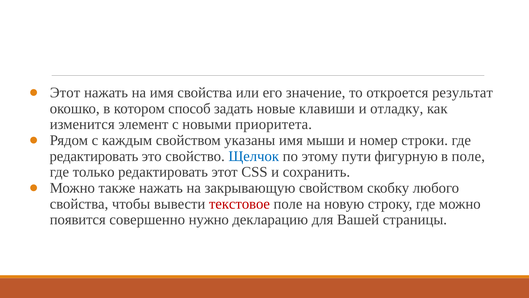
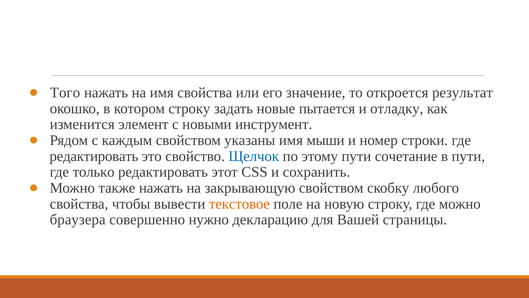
Этот: Этот -> Того (65, 93)
котором способ: способ -> строку (189, 108)
клавиши: клавиши -> пытается (327, 108)
приоритета: приоритета -> инструмент (274, 124)
фигурную: фигурную -> сочетание (406, 156)
в поле: поле -> пути (468, 156)
текстовое colour: red -> orange (239, 204)
появится: появится -> браузера (78, 219)
